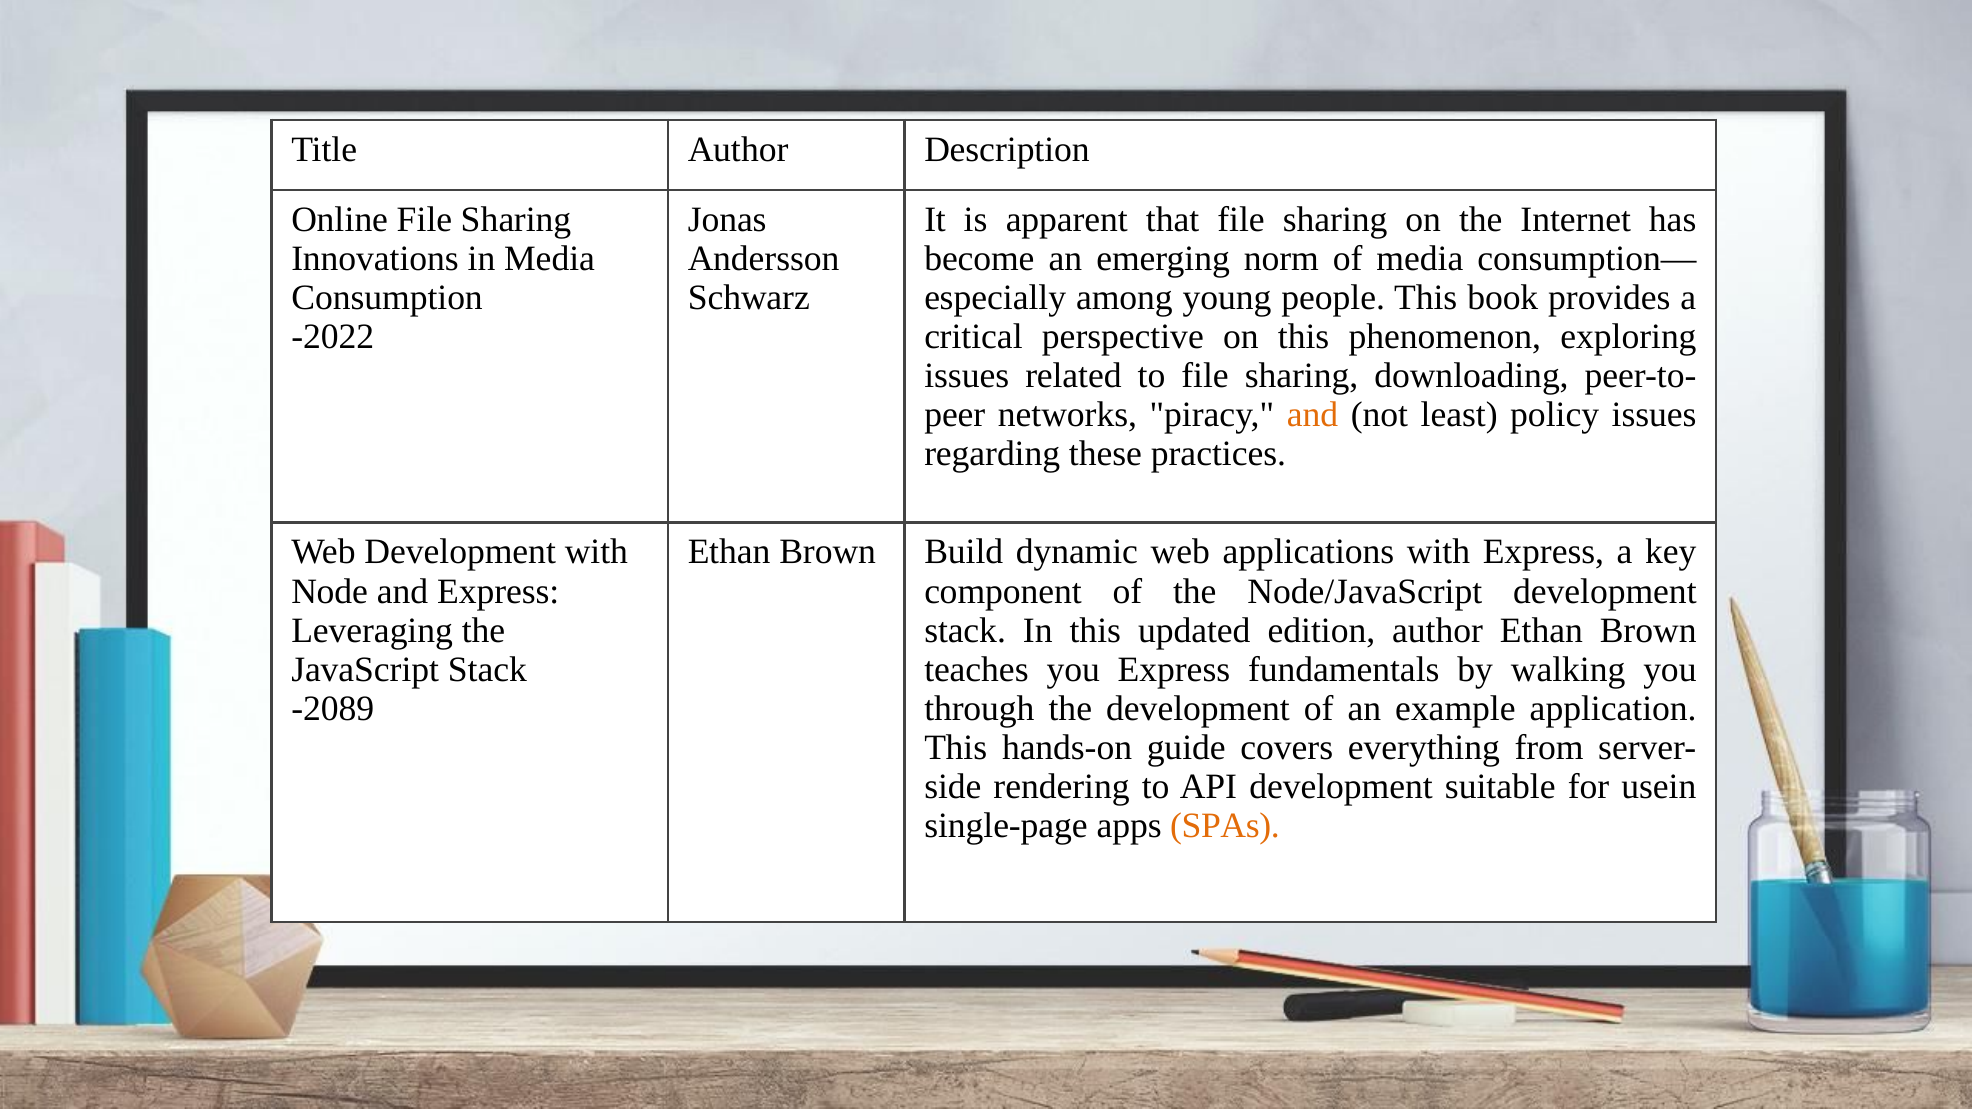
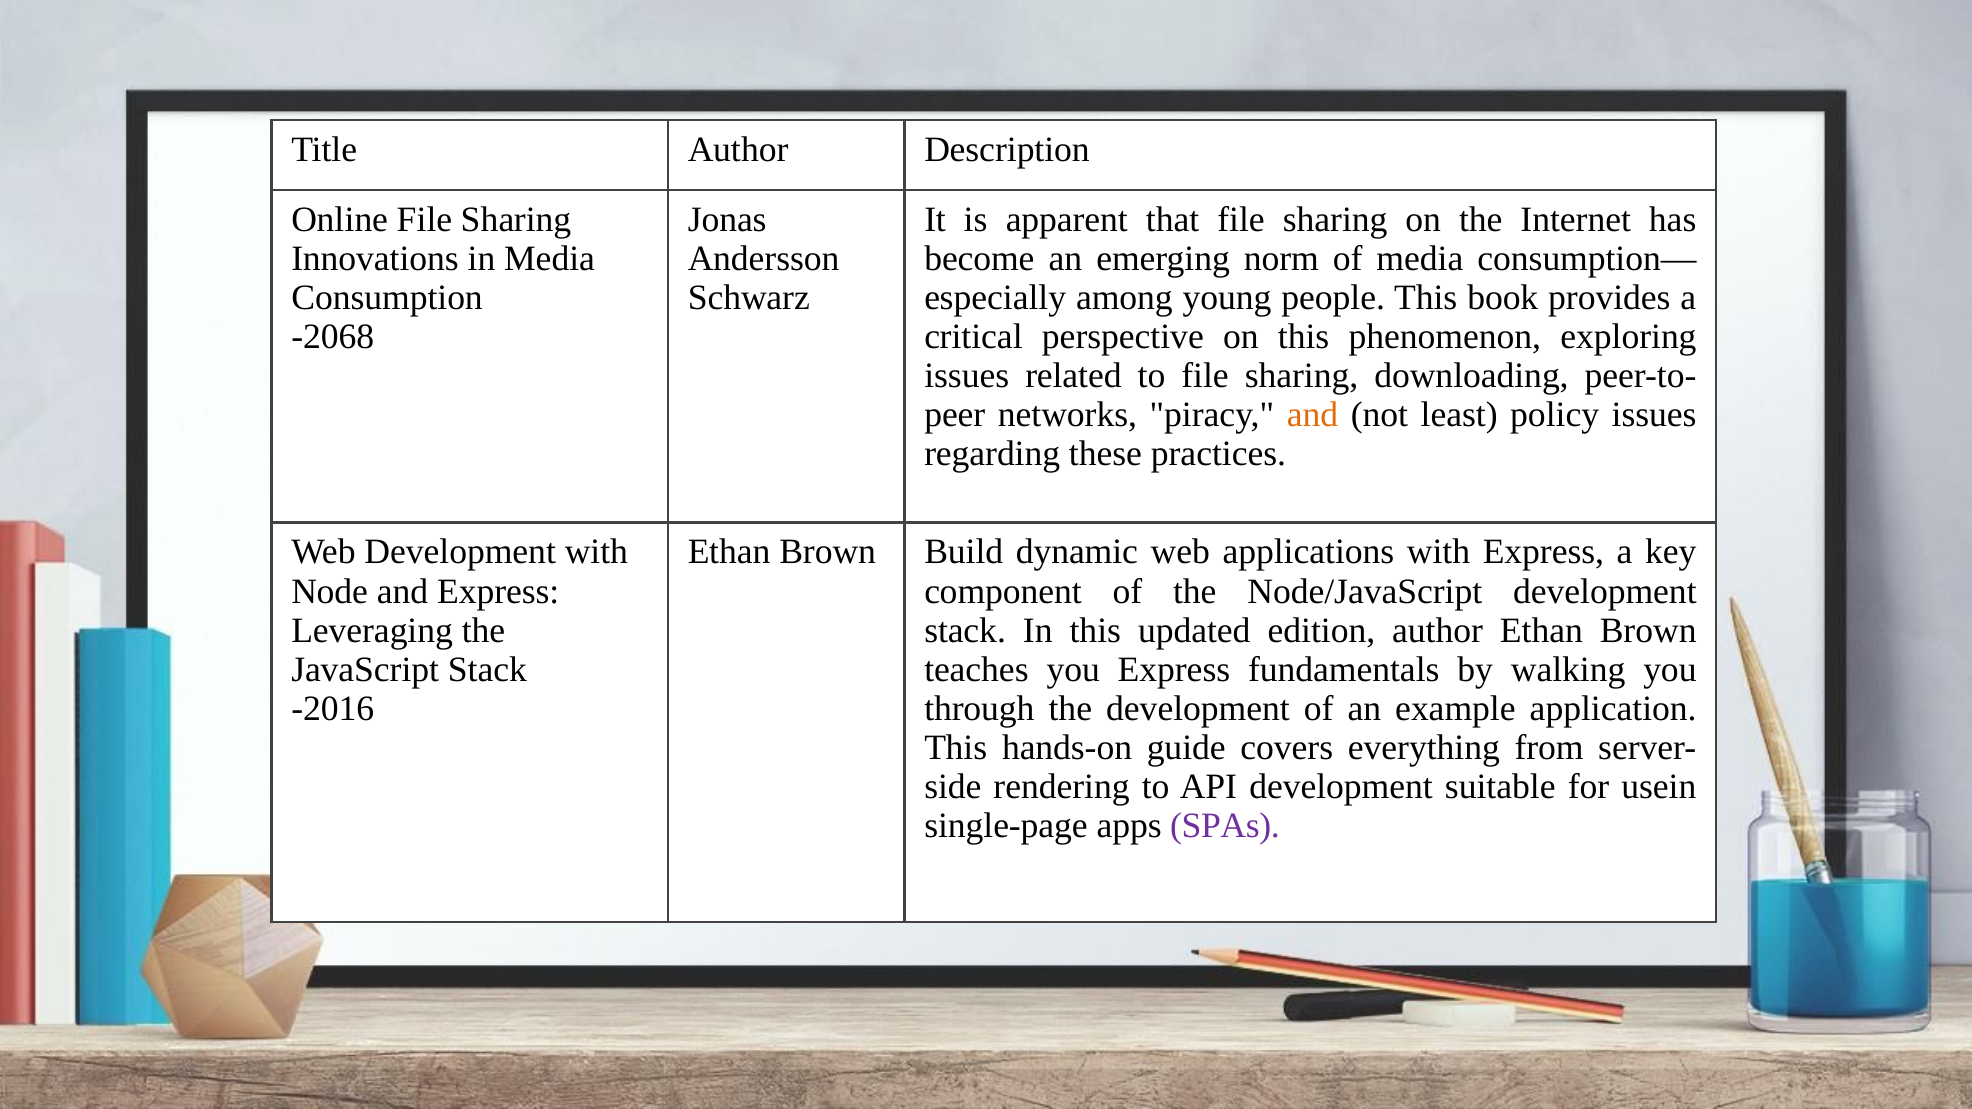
-2022: -2022 -> -2068 (333, 337)
-2089: -2089 -> -2016 (333, 709)
SPAs colour: orange -> purple (1225, 826)
